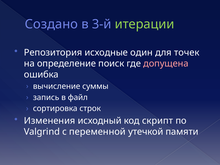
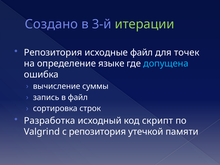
исходные один: один -> файл (142, 53)
поиск: поиск -> языке (111, 64)
допущена colour: pink -> light blue (166, 64)
Изменения: Изменения -> Разработка (50, 121)
c переменной: переменной -> репозитория (97, 132)
